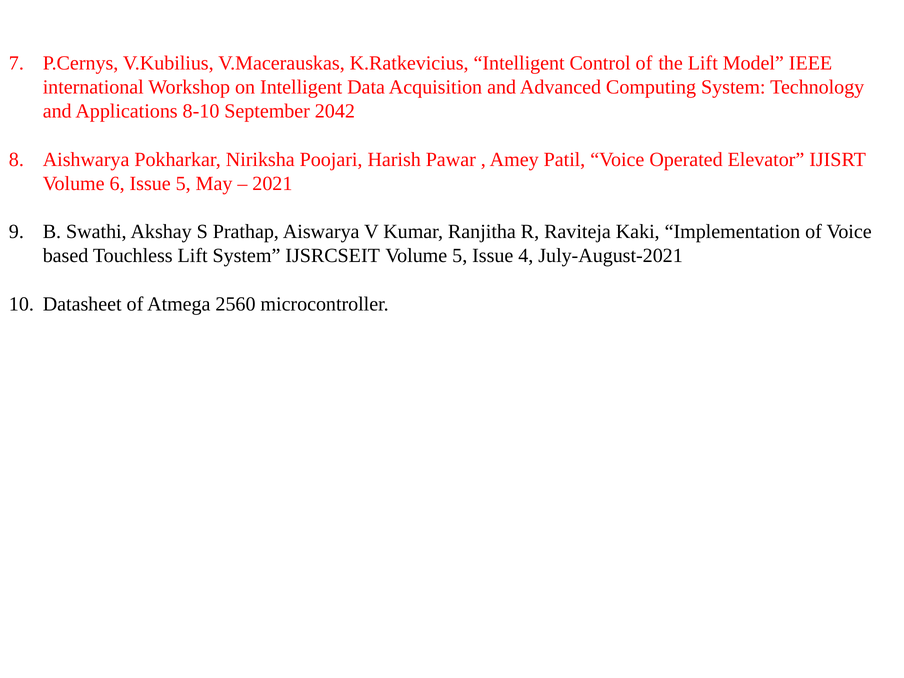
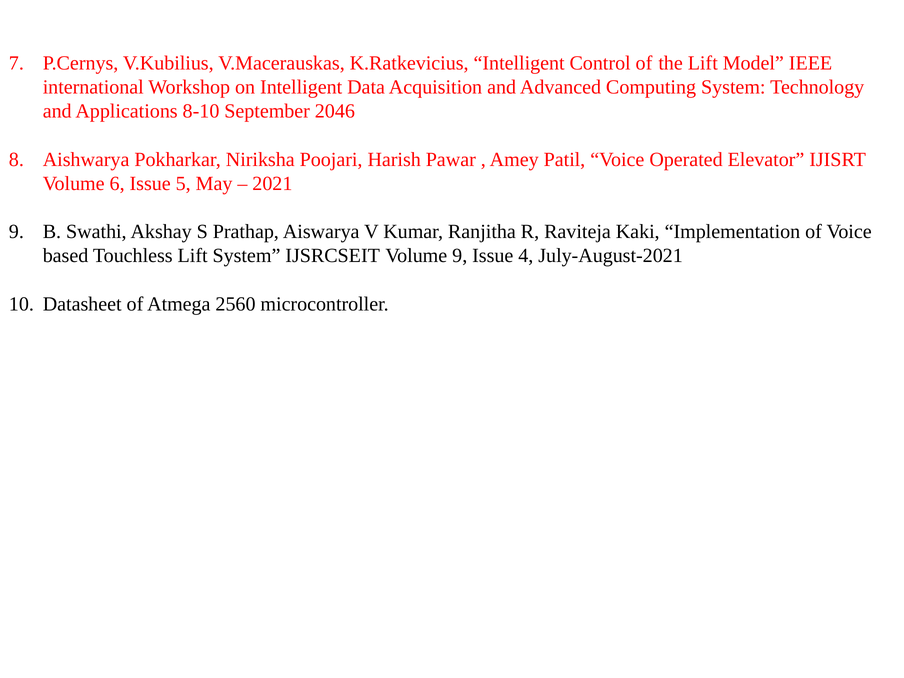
2042: 2042 -> 2046 (335, 111)
Volume 5: 5 -> 9 (460, 256)
